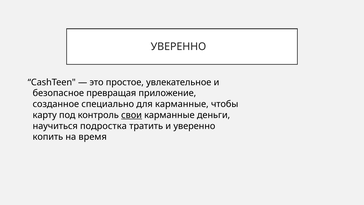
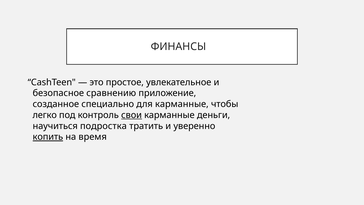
УВЕРЕННО: УВЕРЕННО -> ФИНАНСЫ (178, 46)
превращая: превращая -> сравнению (111, 93)
карту: карту -> легко (45, 115)
копить underline: none -> present (48, 137)
